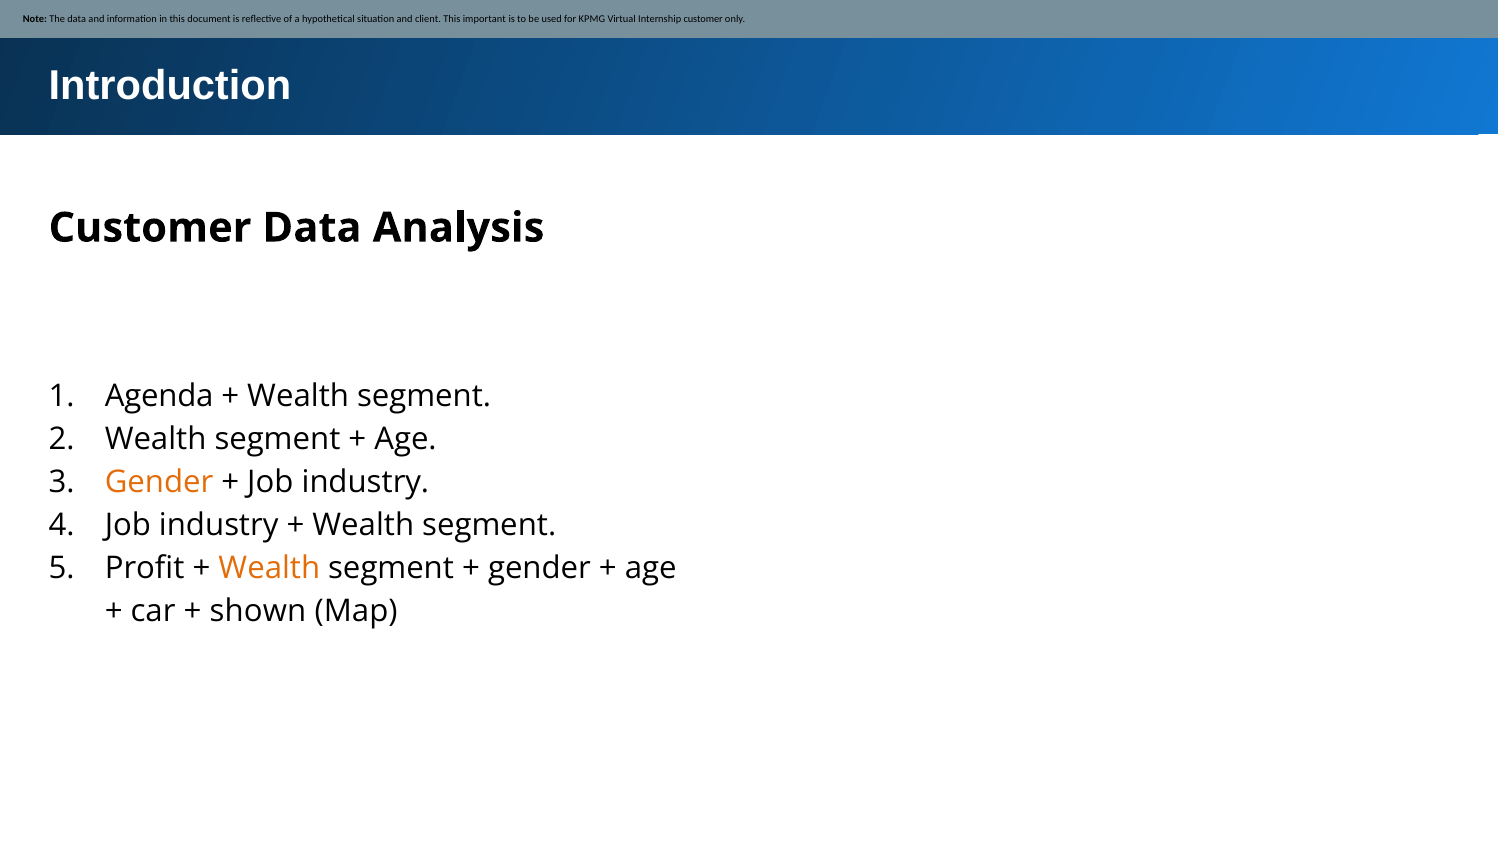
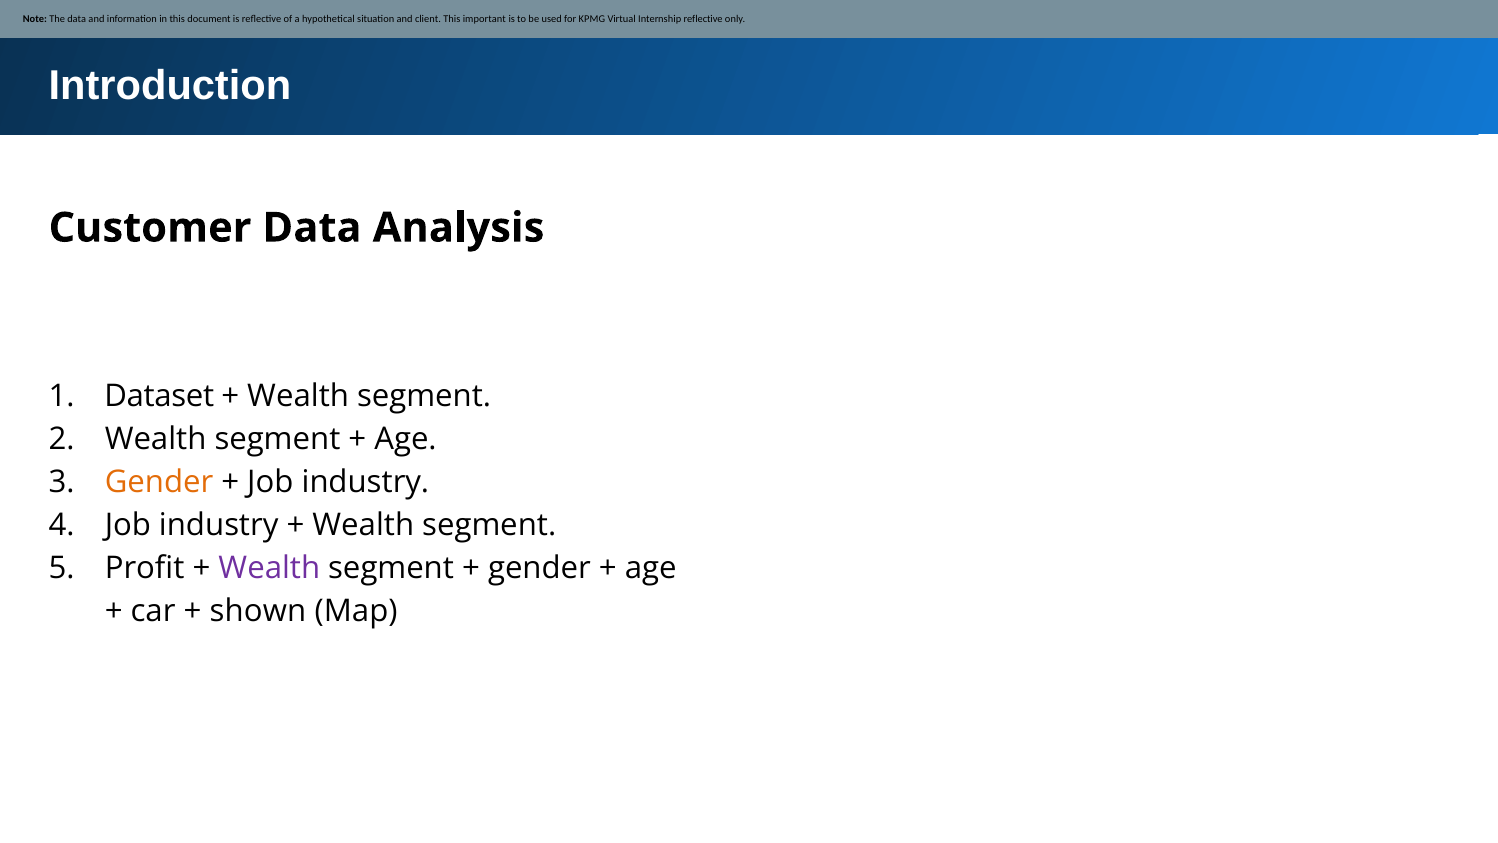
Internship customer: customer -> reflective (703, 19)
Agenda: Agenda -> Dataset (159, 396)
Wealth colour: orange -> purple (269, 568)
